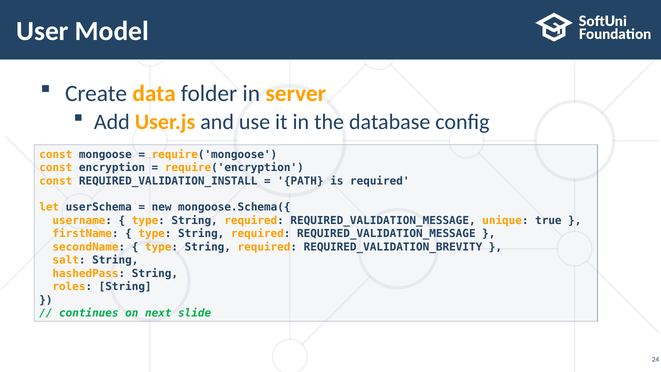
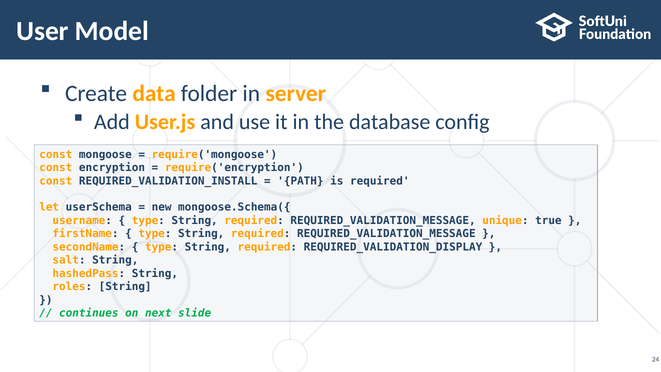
REQUIRED_VALIDATION_BREVITY: REQUIRED_VALIDATION_BREVITY -> REQUIRED_VALIDATION_DISPLAY (393, 247)
